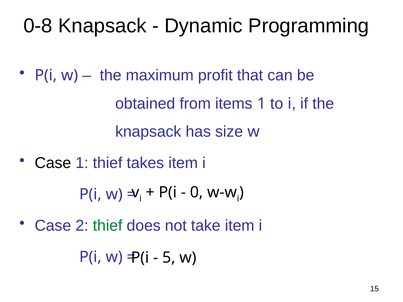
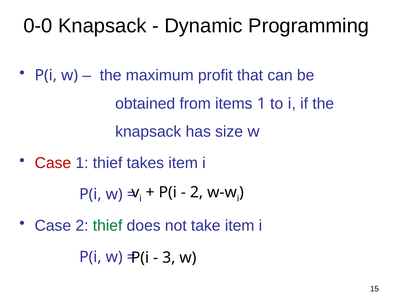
0-8: 0-8 -> 0-0 (38, 26)
Case colour: black -> red (53, 163)
0: 0 -> 2 (197, 193)
5: 5 -> 3 (169, 258)
